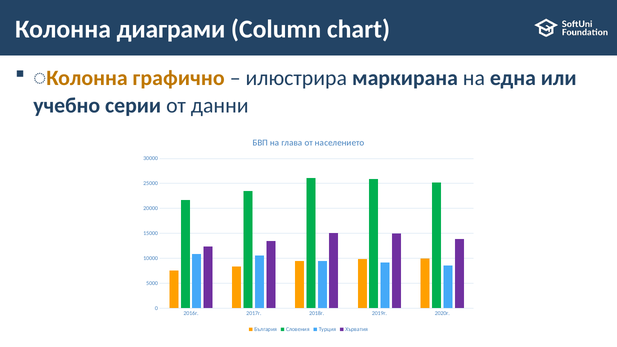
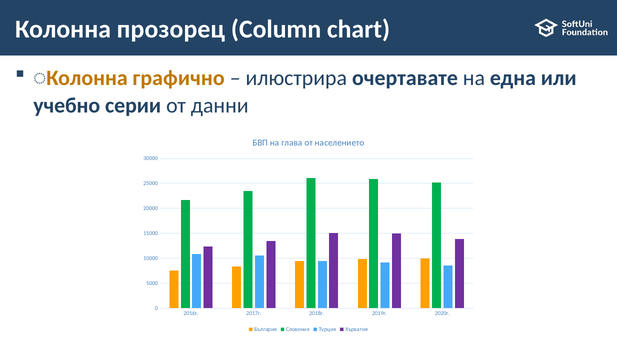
диаграми: диаграми -> прозорец (171, 29)
маркирана: маркирана -> очертавате (405, 78)
